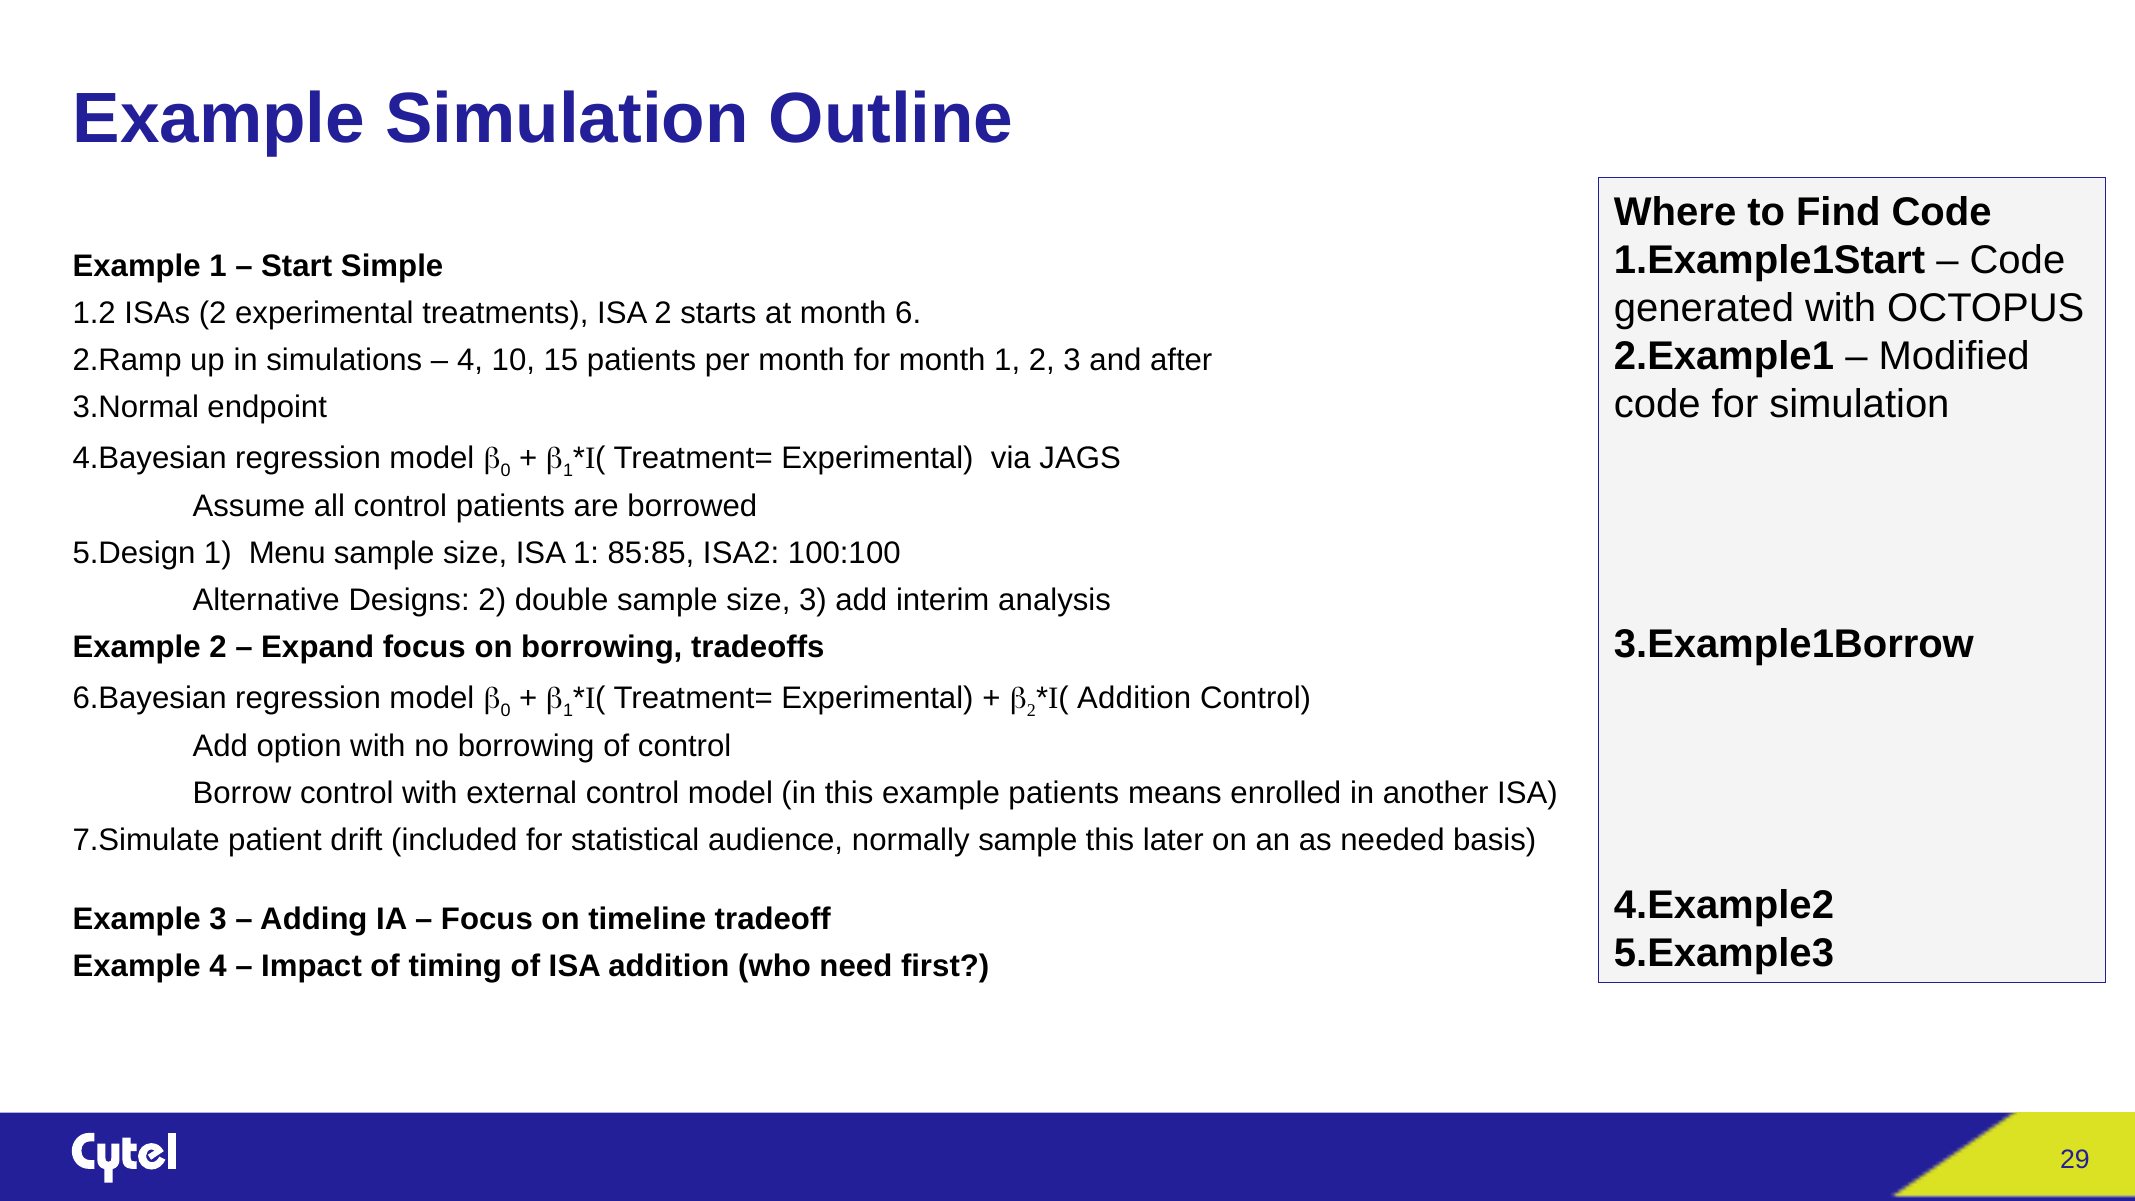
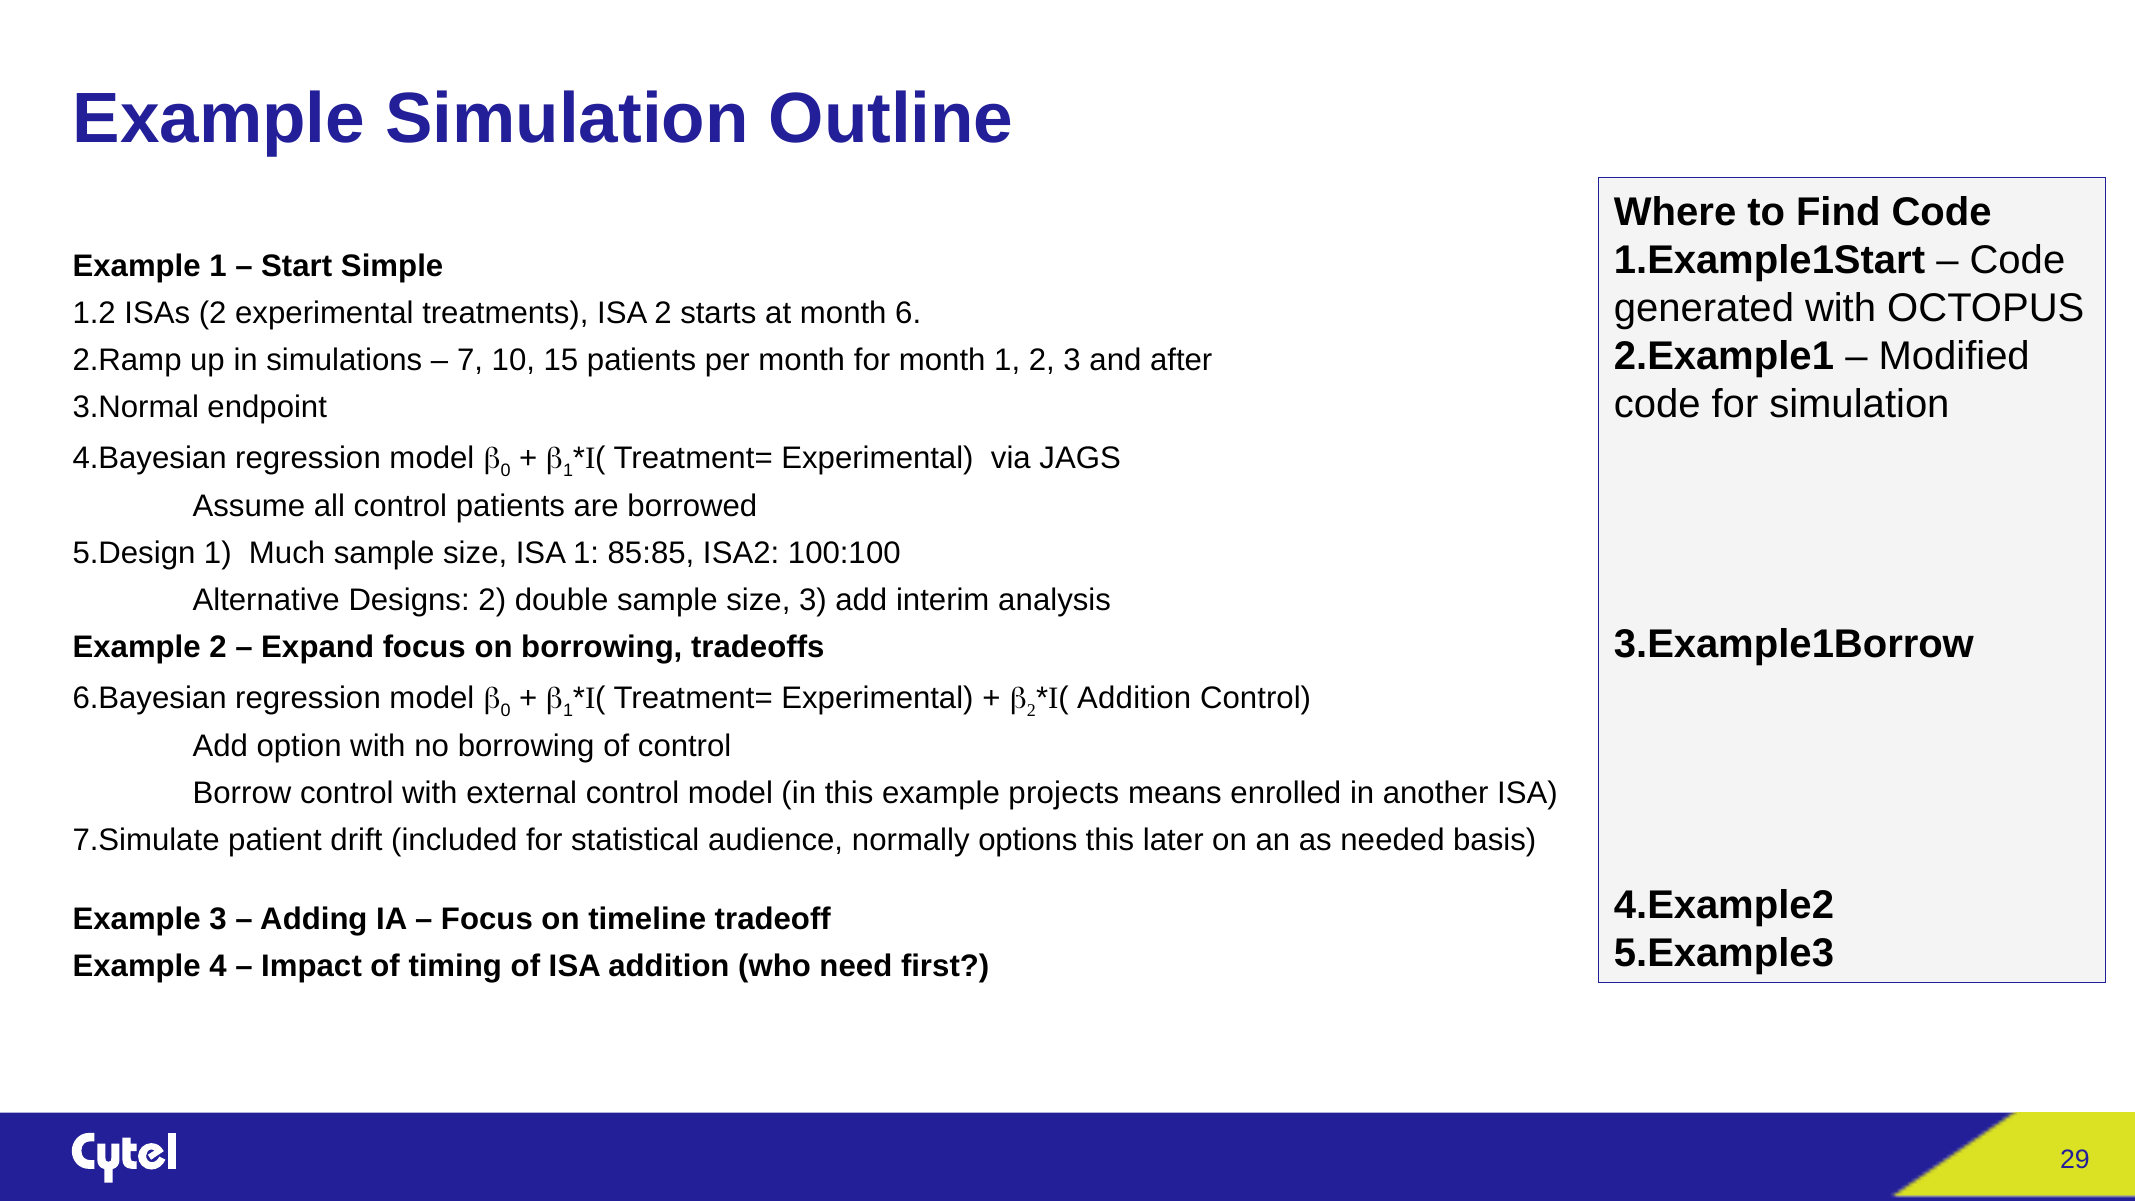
4: 4 -> 7 (470, 360)
Menu: Menu -> Much (287, 553)
example patients: patients -> projects (1064, 793)
normally sample: sample -> options (1028, 840)
